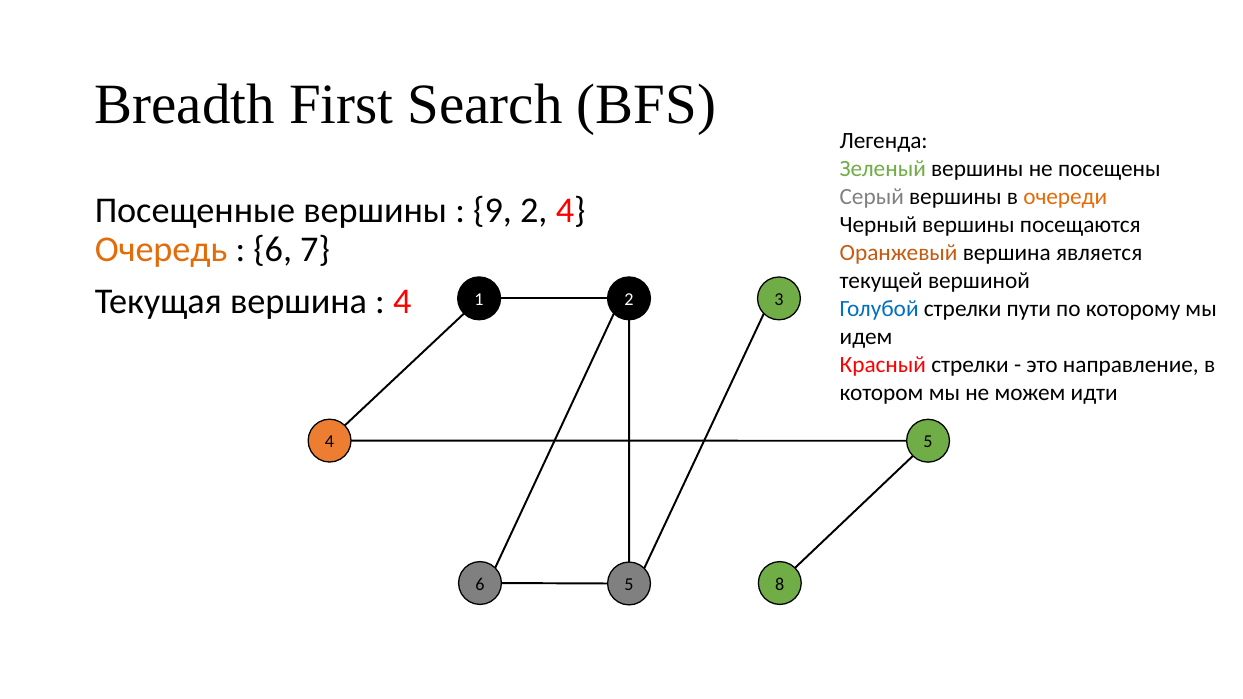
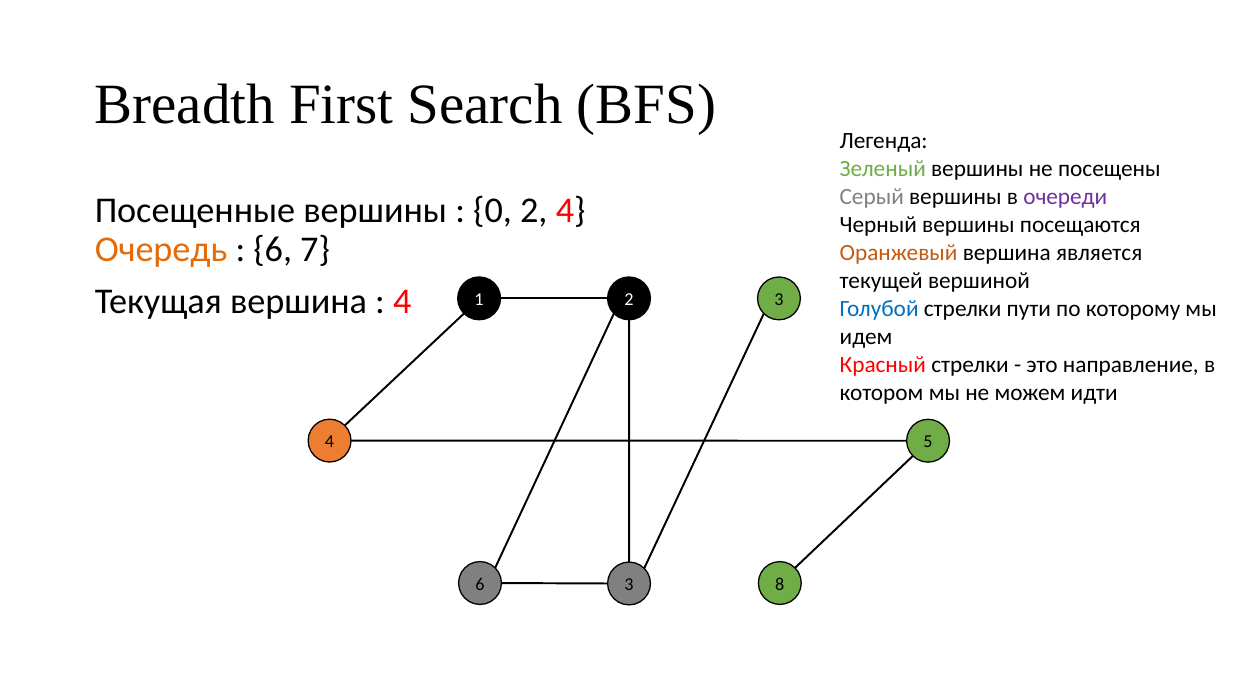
очереди colour: orange -> purple (1065, 197)
9: 9 -> 0 (493, 210)
6 5: 5 -> 3 (629, 585)
